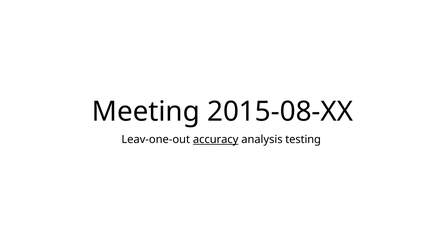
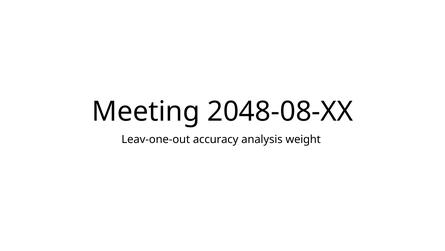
2015-08-XX: 2015-08-XX -> 2048-08-XX (280, 111)
accuracy underline: present -> none (216, 139)
testing: testing -> weight (303, 139)
